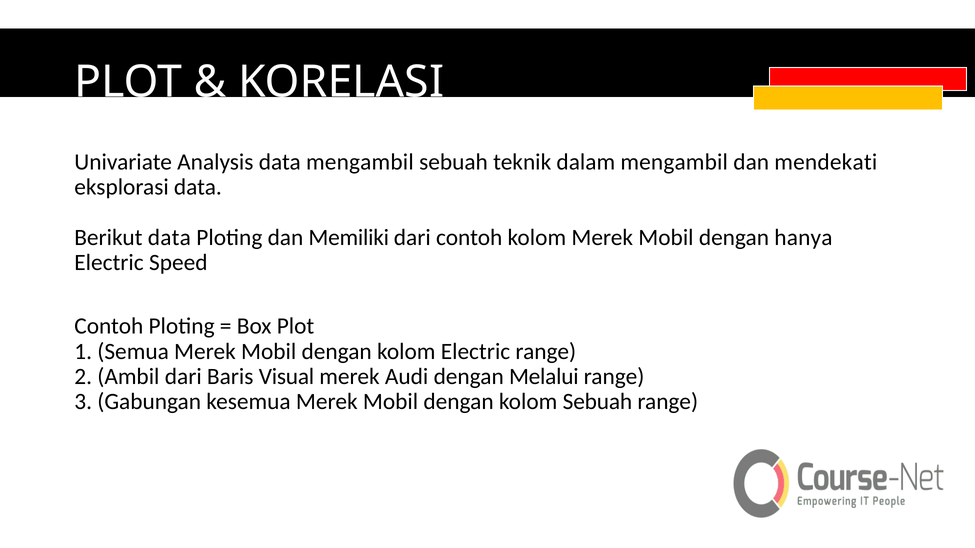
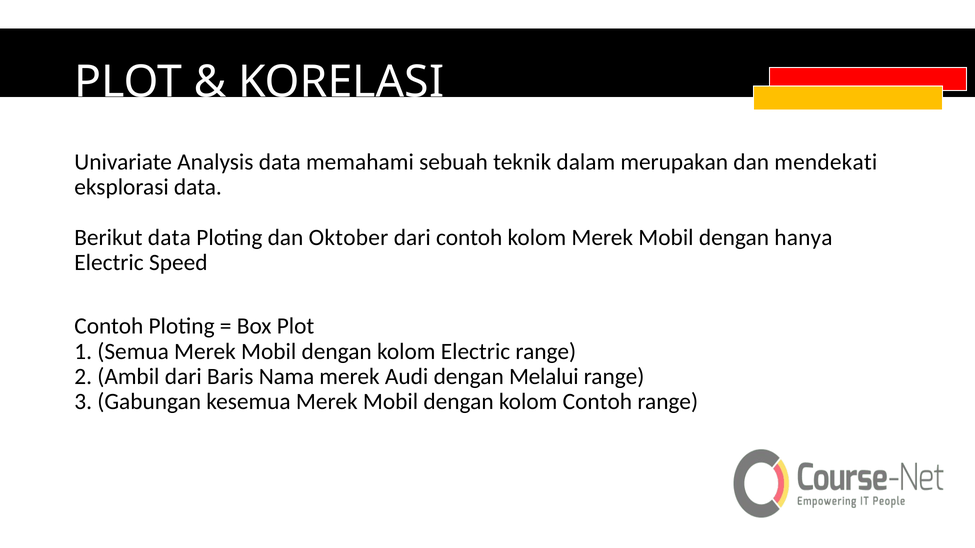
data mengambil: mengambil -> memahami (360, 162)
dalam mengambil: mengambil -> merupakan (674, 162)
Memiliki: Memiliki -> Oktober (348, 238)
Visual: Visual -> Nama (286, 377)
kolom Sebuah: Sebuah -> Contoh (597, 402)
